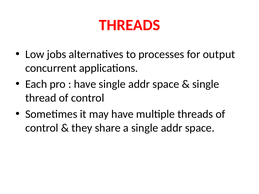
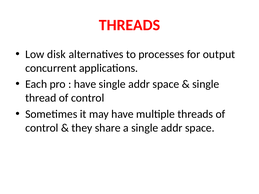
jobs: jobs -> disk (56, 54)
